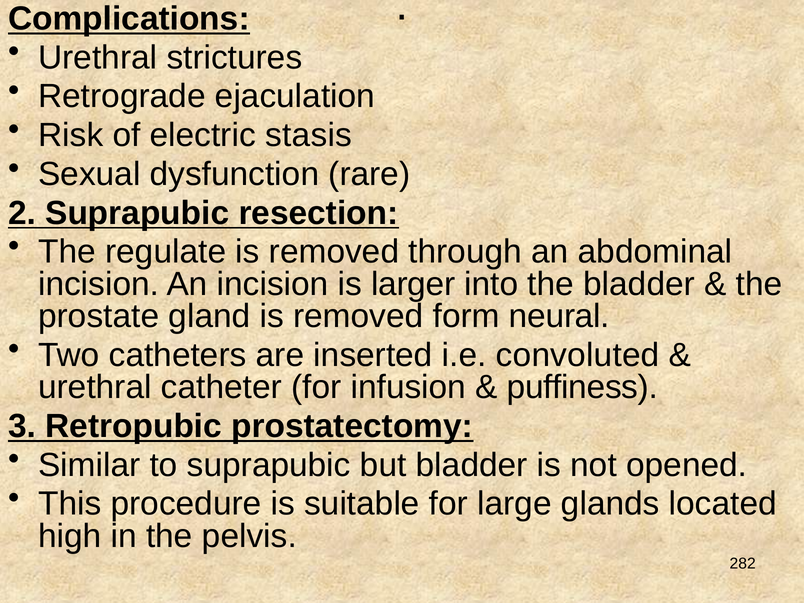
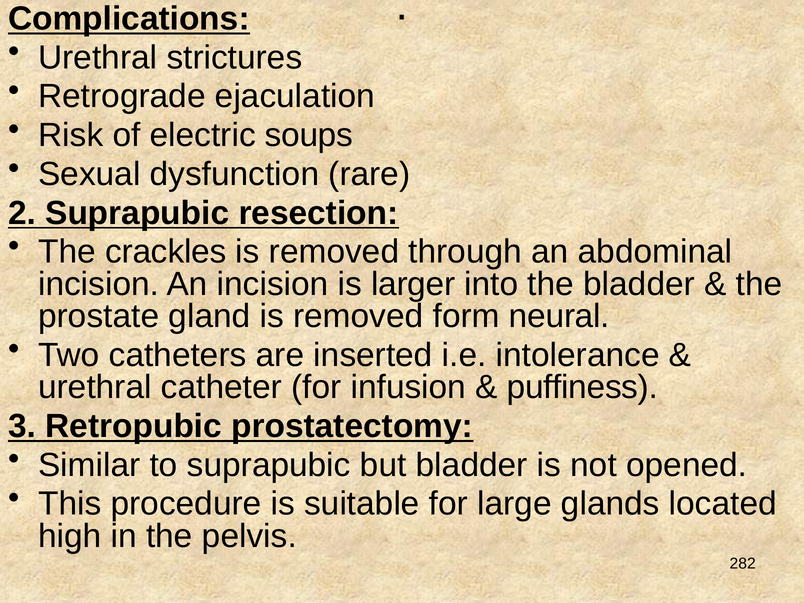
stasis: stasis -> soups (309, 135)
regulate: regulate -> crackles (166, 252)
convoluted: convoluted -> intolerance (578, 355)
